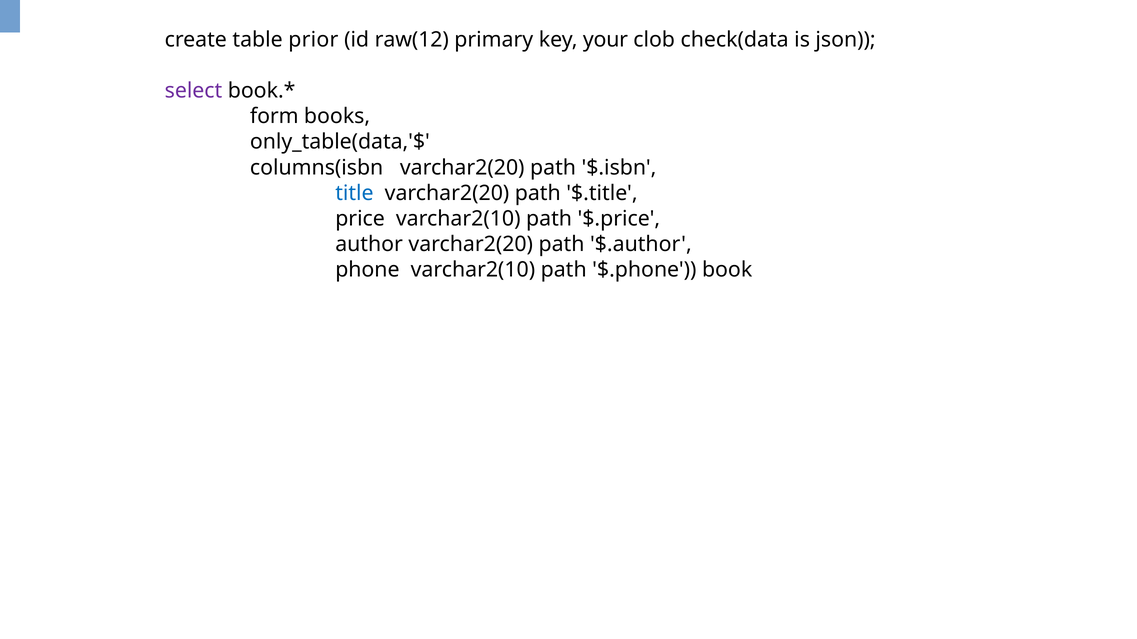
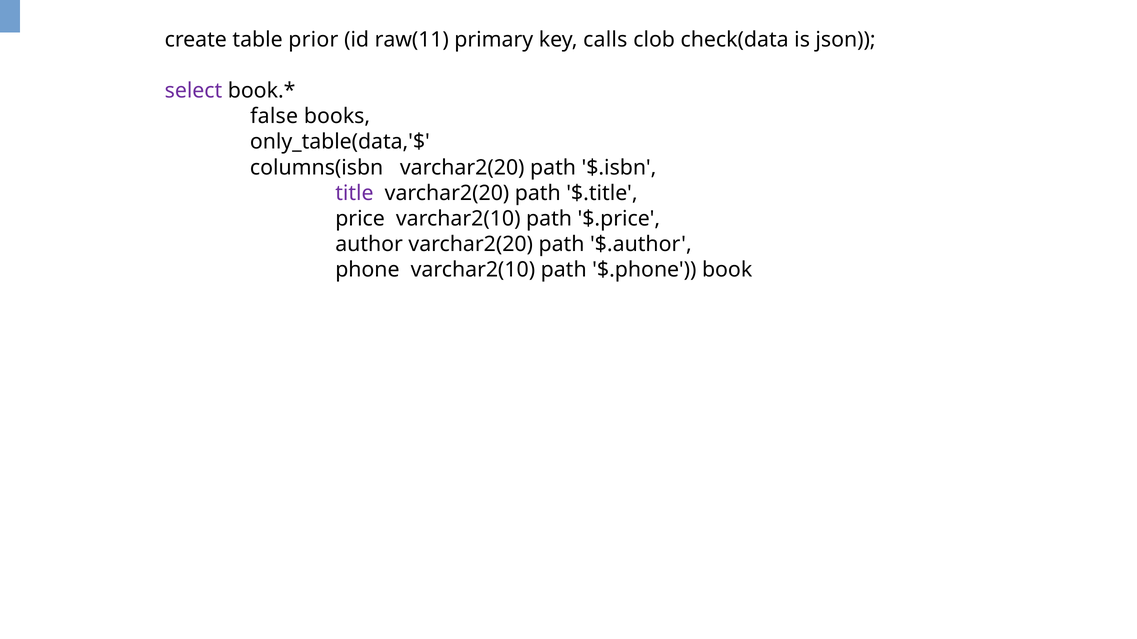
raw(12: raw(12 -> raw(11 (412, 40)
your: your -> calls (605, 40)
form: form -> false (274, 117)
title colour: blue -> purple (354, 193)
